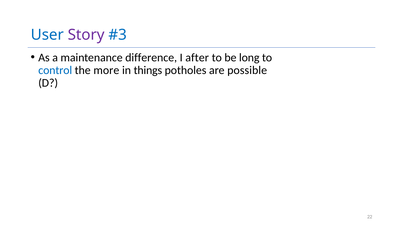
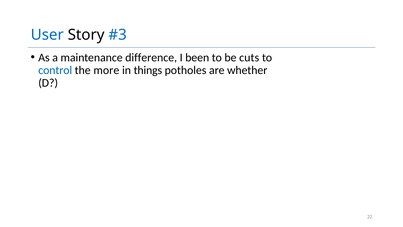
Story colour: purple -> black (86, 35)
after: after -> been (197, 57)
long: long -> cuts (249, 57)
possible: possible -> whether (247, 70)
